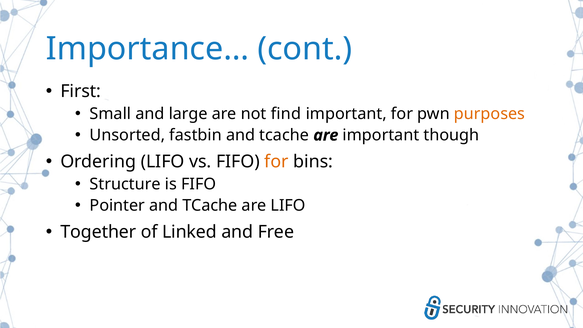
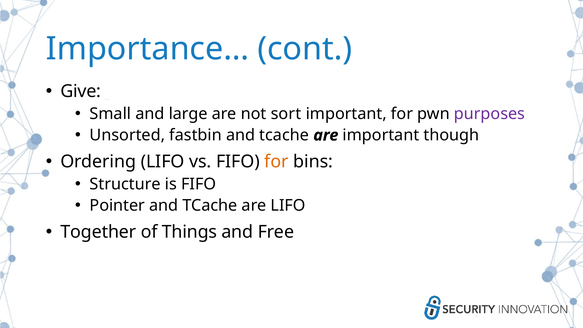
First: First -> Give (81, 91)
find: find -> sort (286, 114)
purposes colour: orange -> purple (489, 114)
Linked: Linked -> Things (189, 232)
